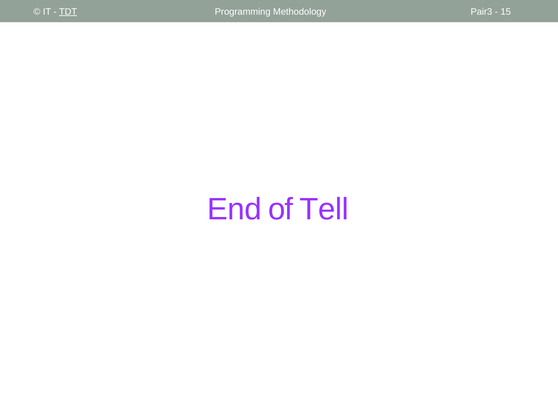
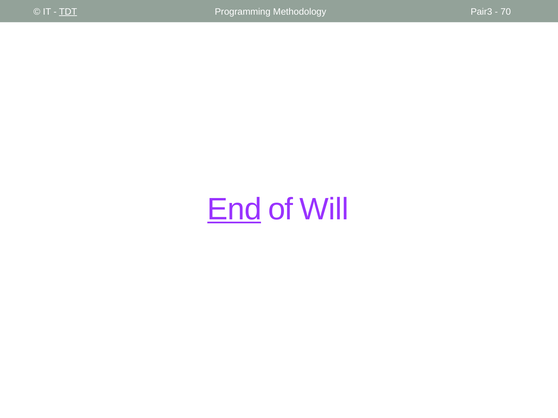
15: 15 -> 70 (506, 12)
End underline: none -> present (234, 209)
Tell: Tell -> Will (324, 209)
